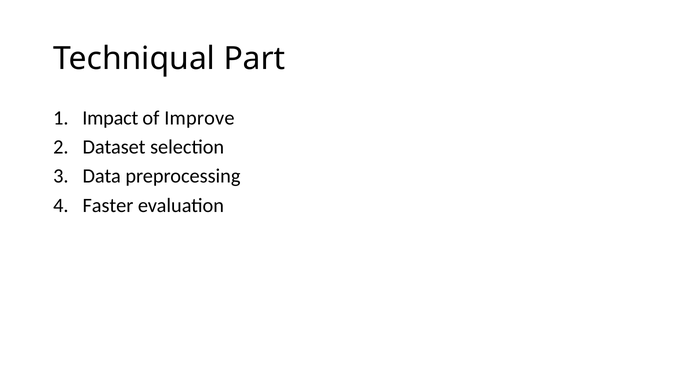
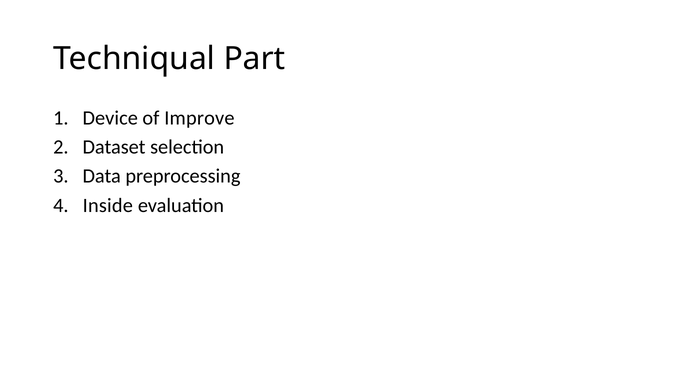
Impact: Impact -> Device (110, 118)
Faster: Faster -> Inside (108, 206)
